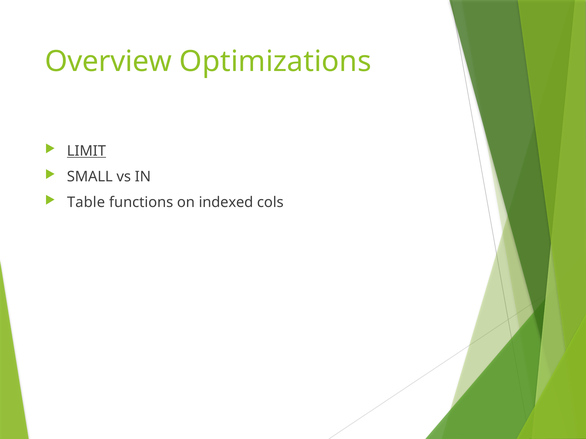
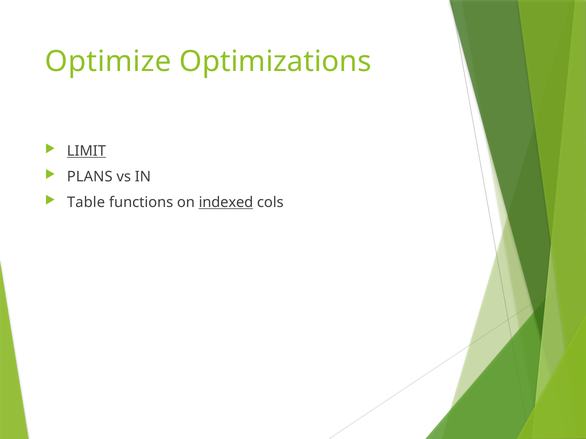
Overview: Overview -> Optimize (108, 62)
SMALL: SMALL -> PLANS (90, 177)
indexed underline: none -> present (226, 203)
